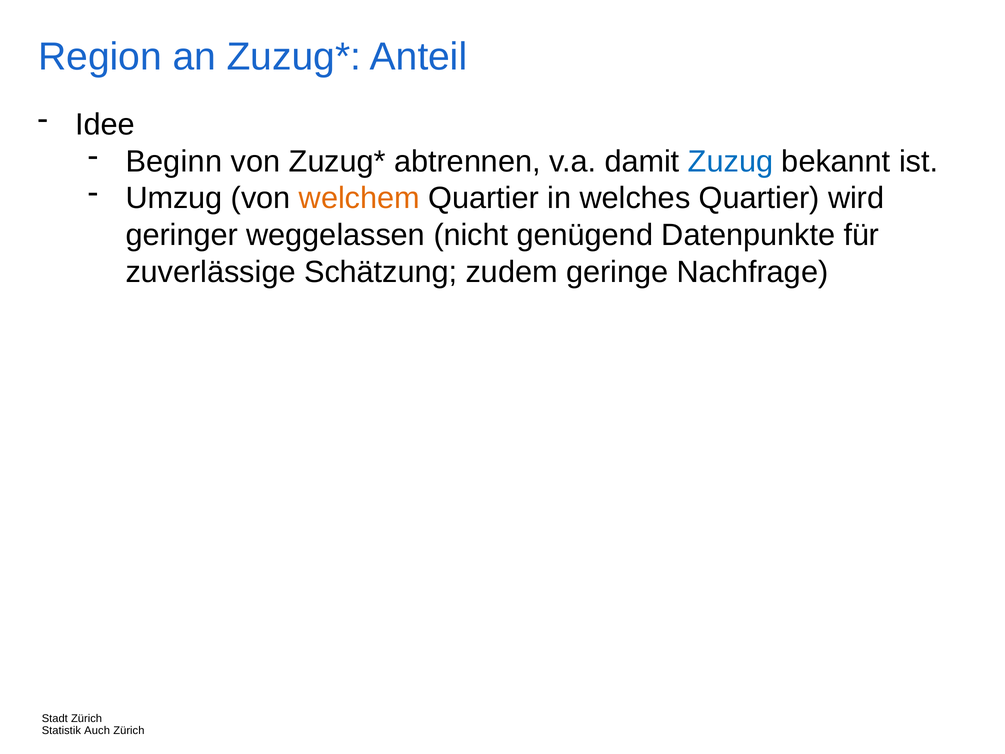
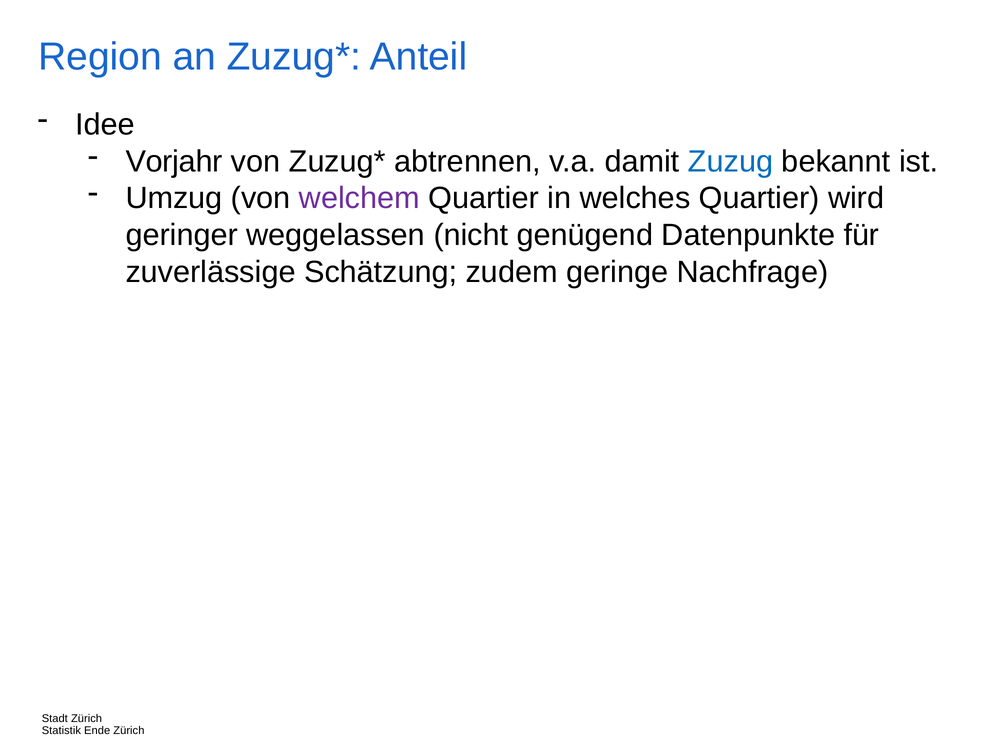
Beginn: Beginn -> Vorjahr (174, 161)
welchem colour: orange -> purple (359, 198)
Auch: Auch -> Ende (97, 730)
